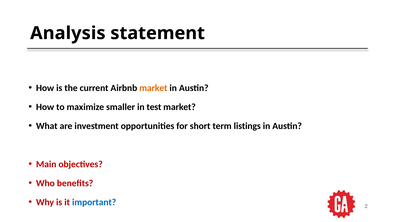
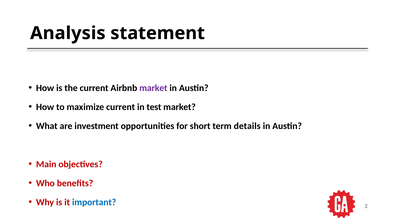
market colour: orange -> purple (153, 88)
maximize smaller: smaller -> current (121, 107)
listings: listings -> details (247, 126)
